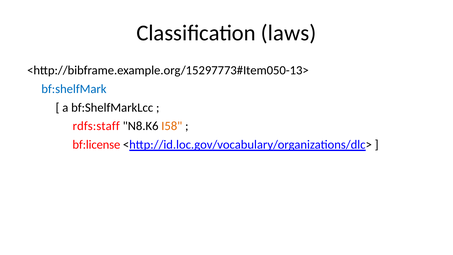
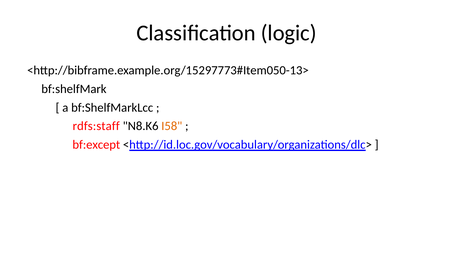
laws: laws -> logic (289, 33)
bf:shelfMark colour: blue -> black (74, 89)
bf:license: bf:license -> bf:except (96, 145)
